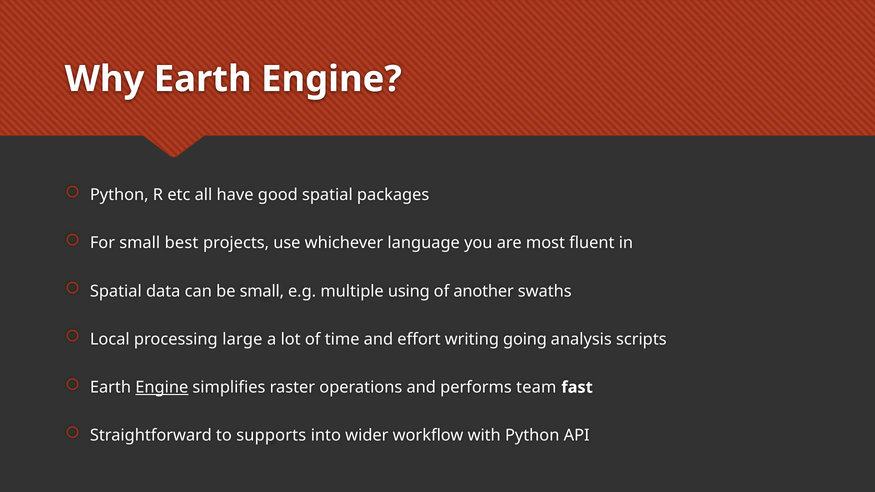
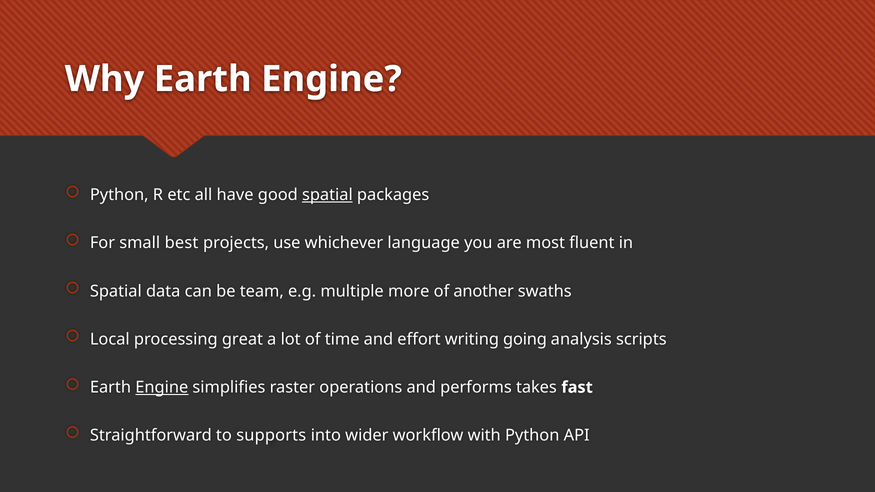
spatial underline: none -> present (327, 195)
be small: small -> team (262, 291)
using: using -> more (409, 291)
large: large -> great (242, 339)
team: team -> takes (536, 387)
